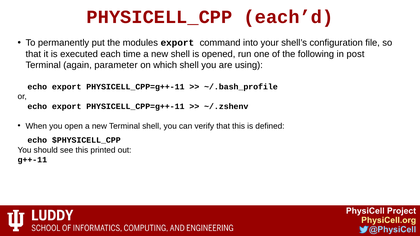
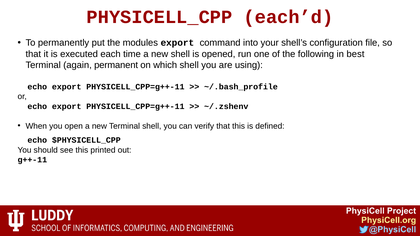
post: post -> best (355, 54)
parameter: parameter -> permanent (116, 65)
